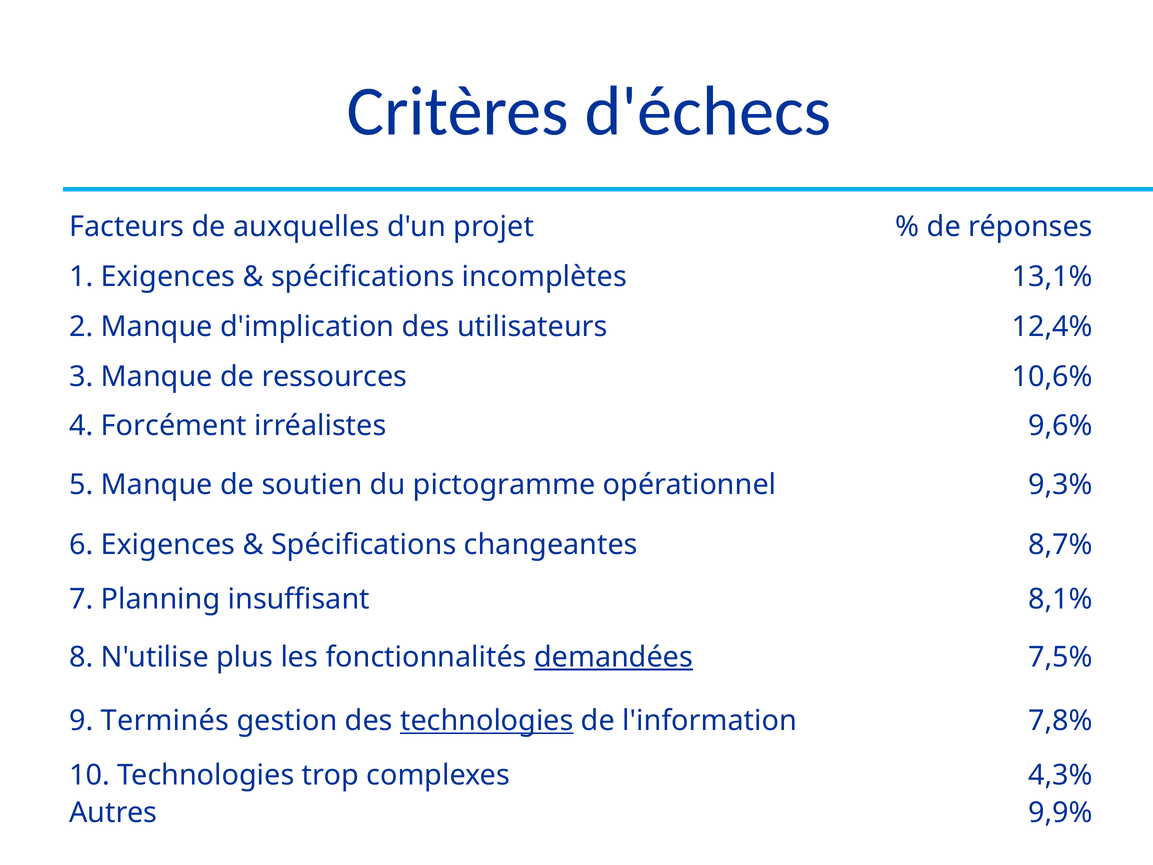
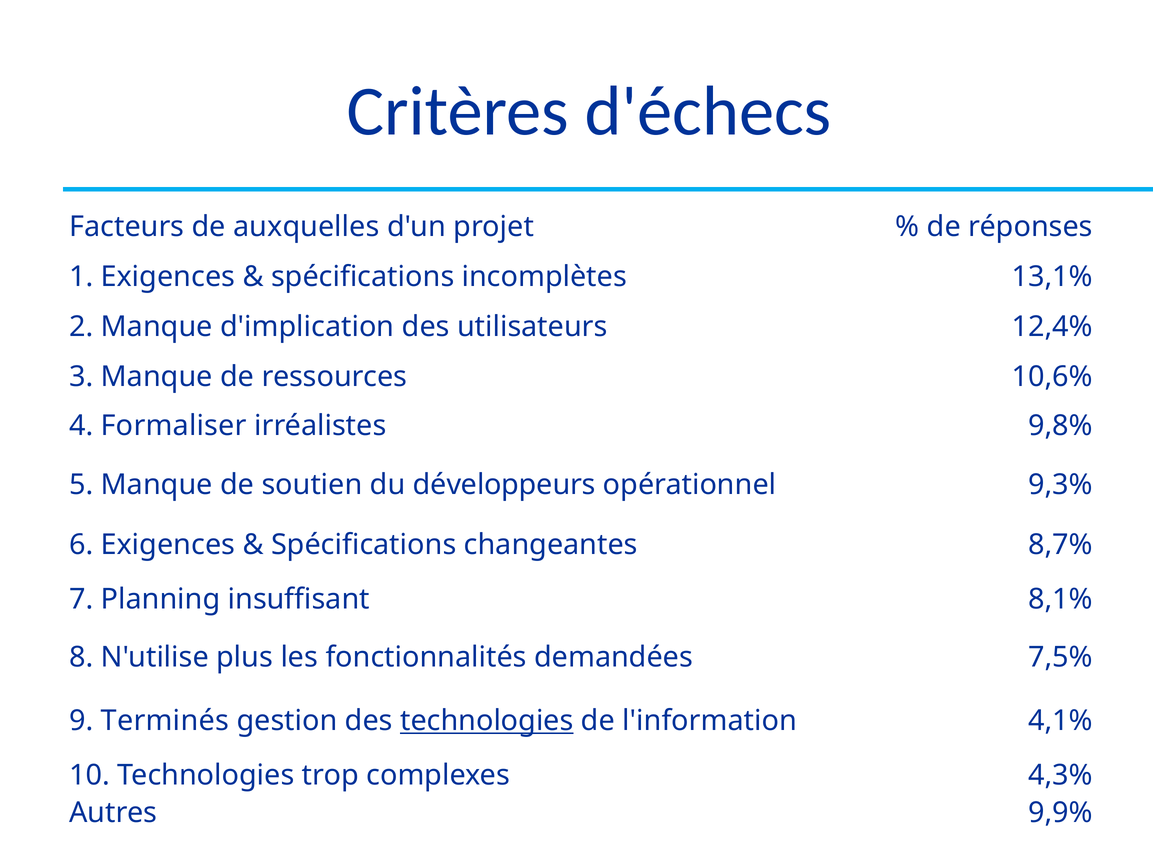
Forcément: Forcément -> Formaliser (174, 425)
9,6%: 9,6% -> 9,8% (1061, 425)
pictogramme: pictogramme -> développeurs (504, 485)
demandées underline: present -> none (614, 657)
7,8%: 7,8% -> 4,1% (1061, 721)
